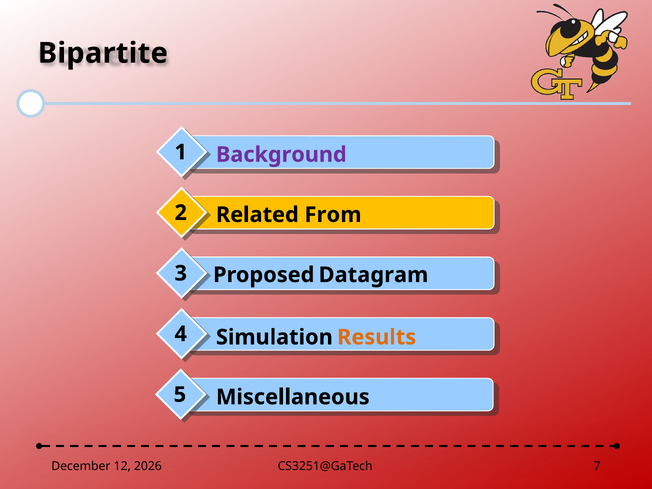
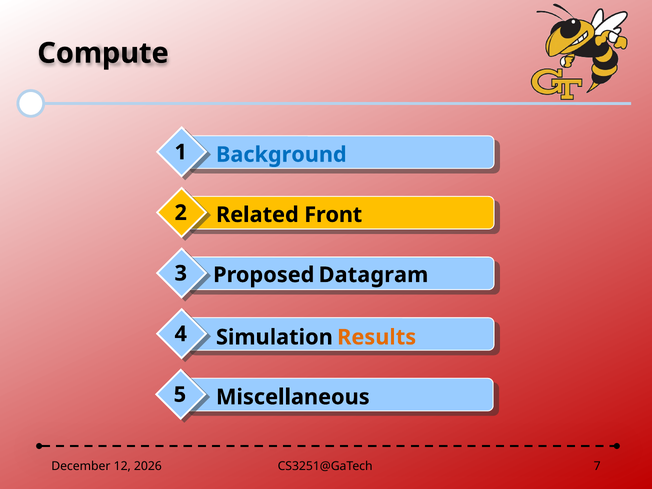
Bipartite: Bipartite -> Compute (103, 53)
Background colour: purple -> blue (281, 155)
From: From -> Front (333, 215)
